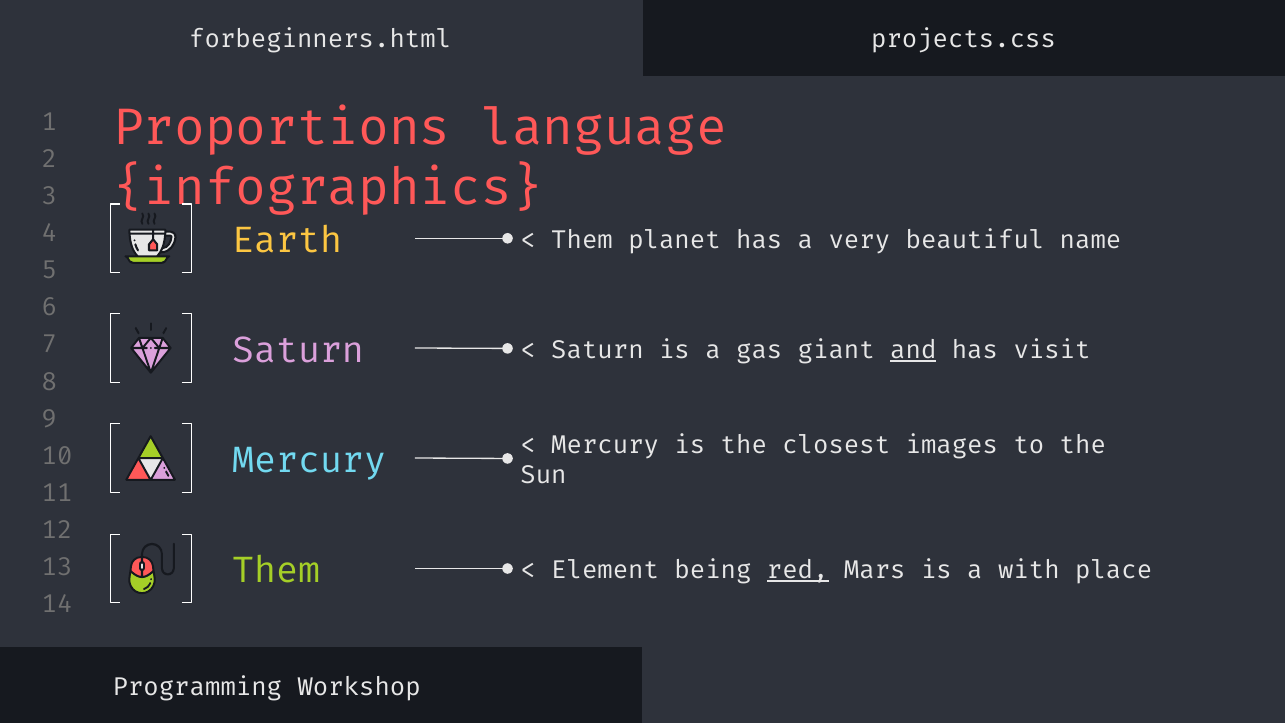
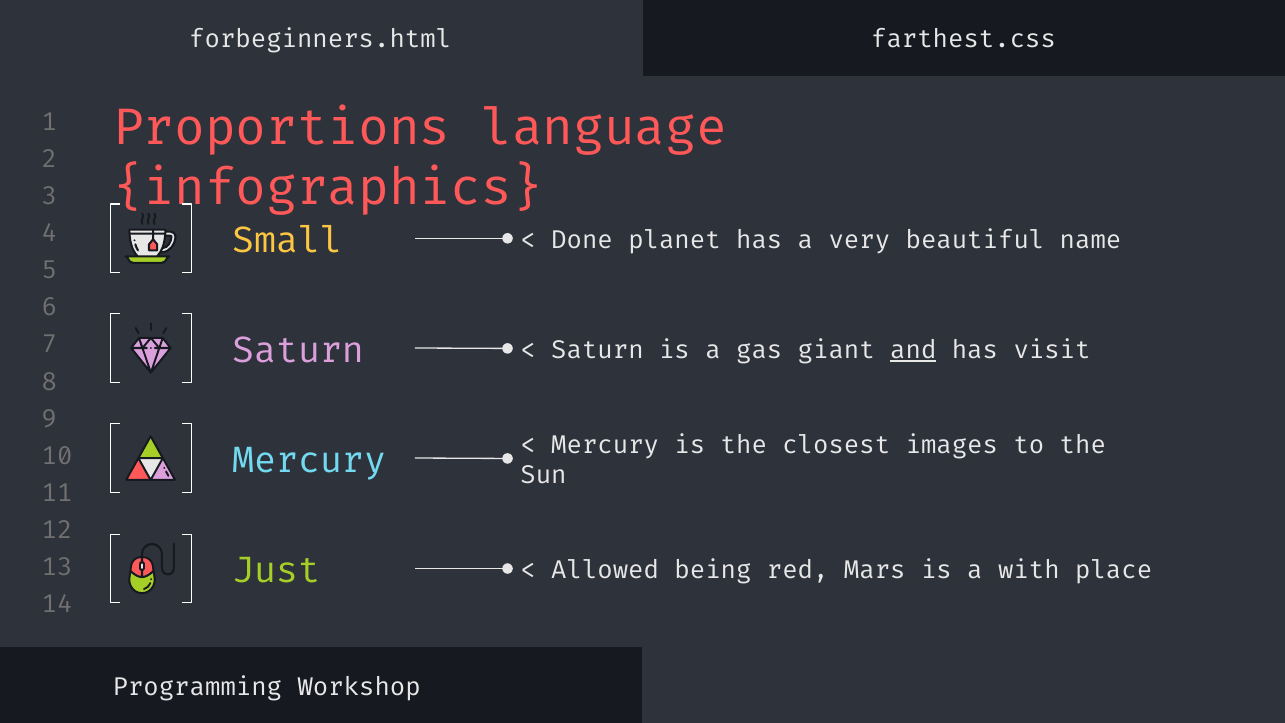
projects.css: projects.css -> farthest.css (964, 40)
Earth: Earth -> Small (287, 241)
Them: Them -> Done (582, 240)
Them: Them -> Just (276, 571)
Element: Element -> Allowed (605, 570)
red underline: present -> none (798, 570)
